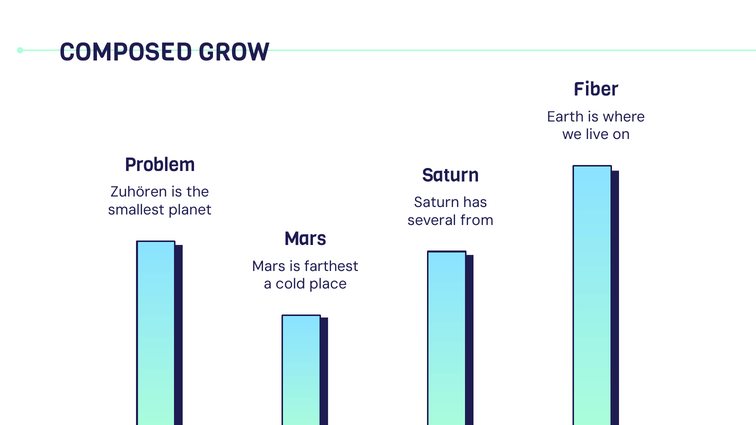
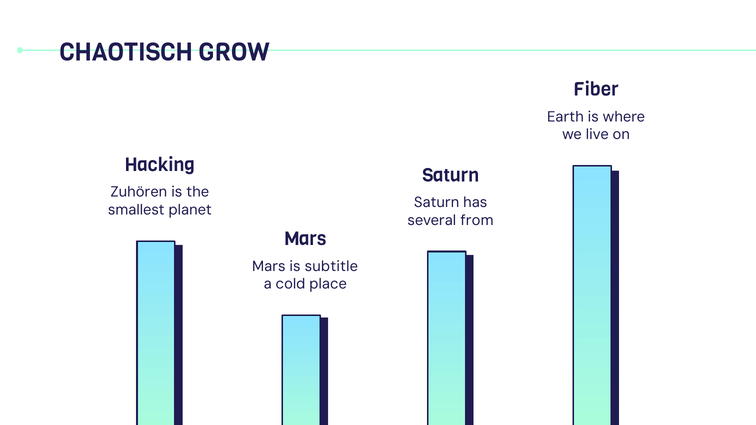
COMPOSED: COMPOSED -> CHAOTISCH (126, 52)
Problem: Problem -> Hacking (160, 165)
farthest: farthest -> subtitle (331, 266)
